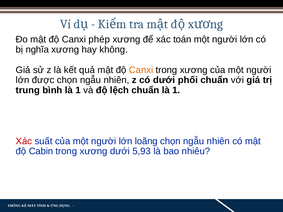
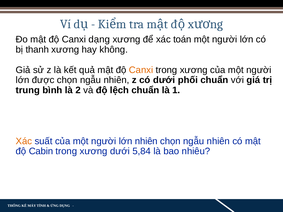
phép: phép -> dạng (99, 39)
nghĩa: nghĩa -> thanh (37, 50)
bình là 1: 1 -> 2 (78, 90)
Xác colour: red -> orange (24, 141)
lớn loãng: loãng -> nhiên (146, 141)
5,93: 5,93 -> 5,84 (142, 151)
